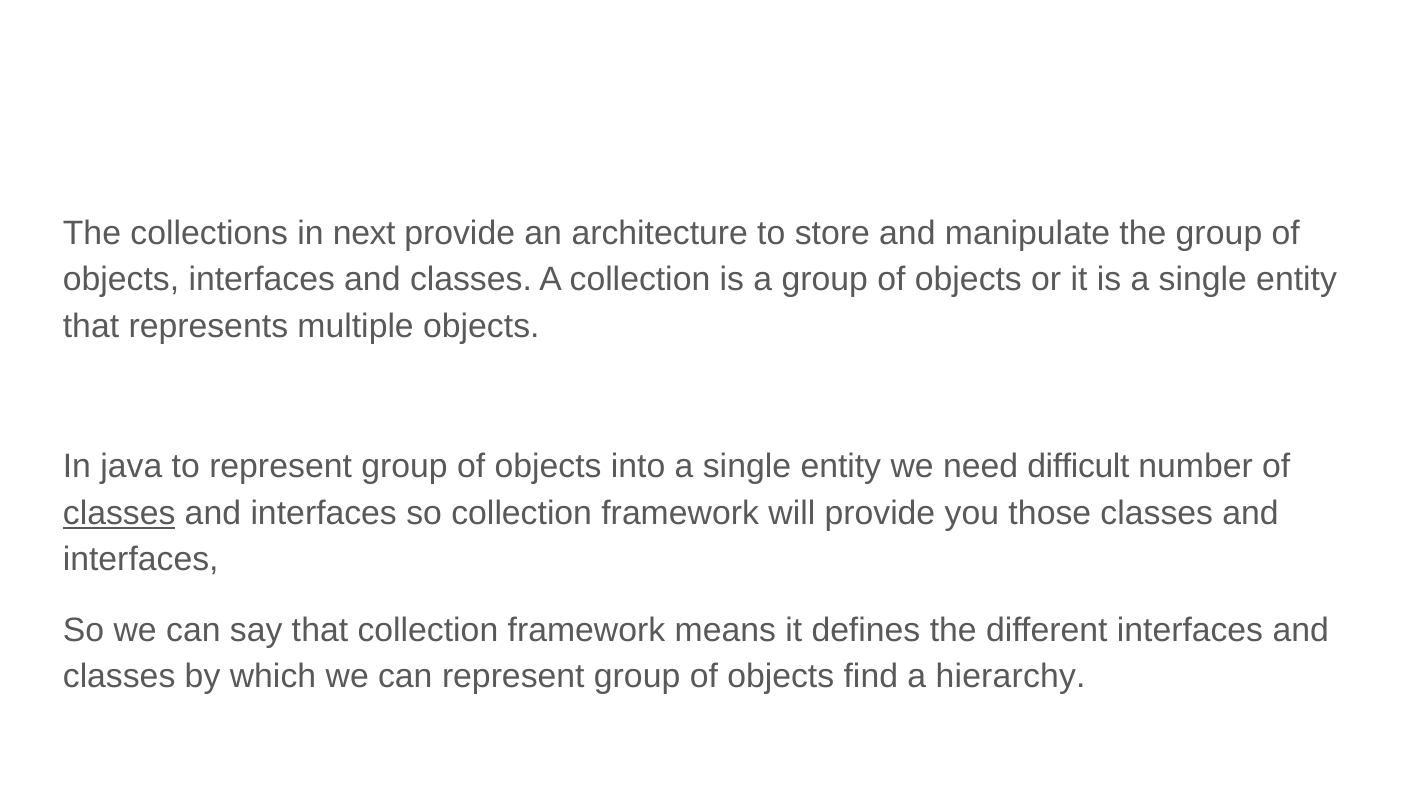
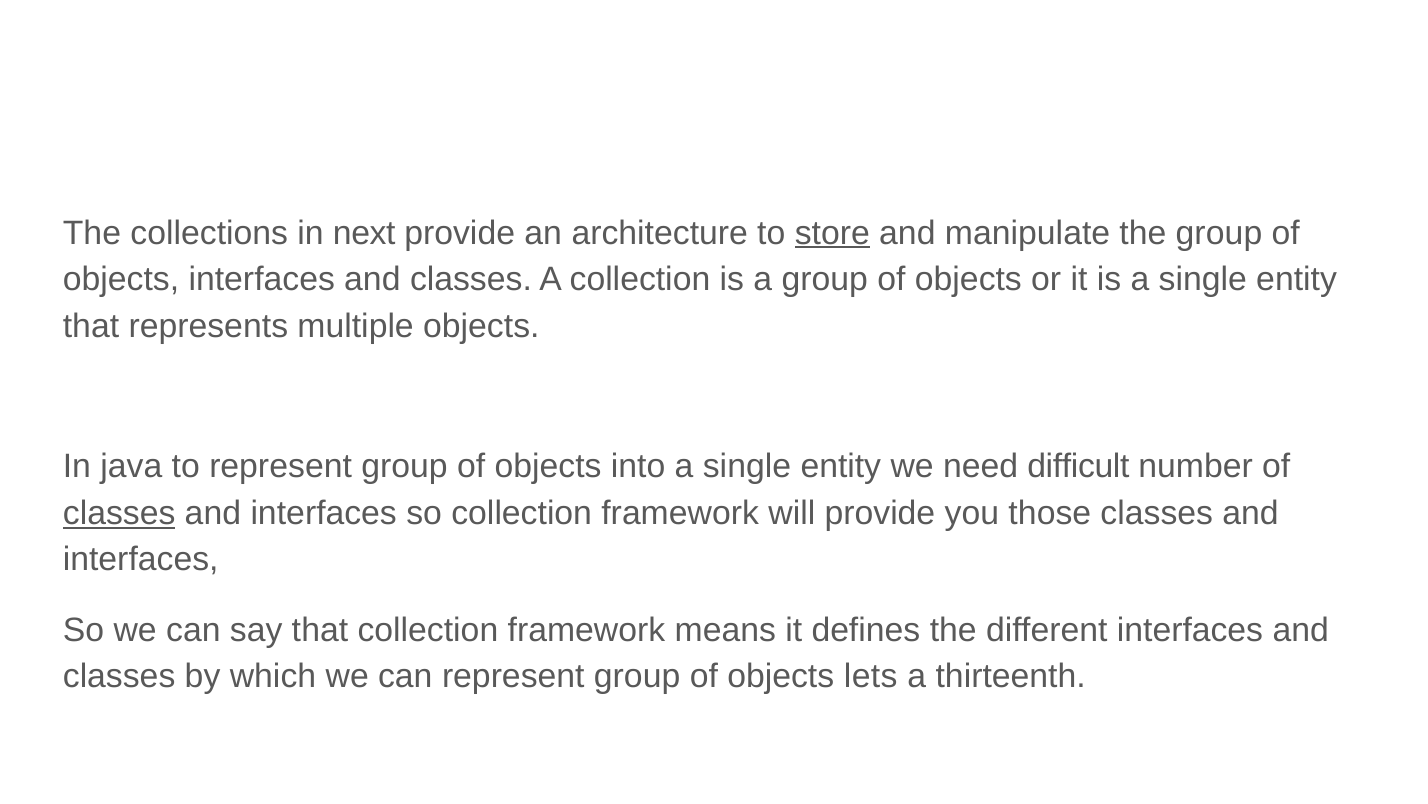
store underline: none -> present (832, 233)
find: find -> lets (871, 676)
hierarchy: hierarchy -> thirteenth (1011, 676)
